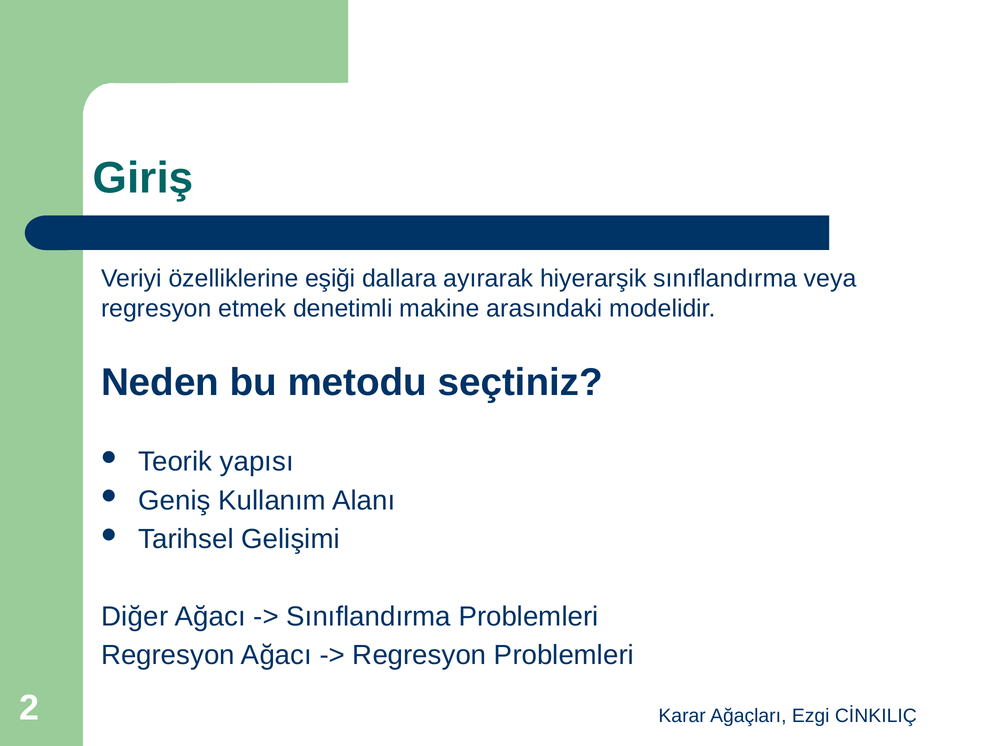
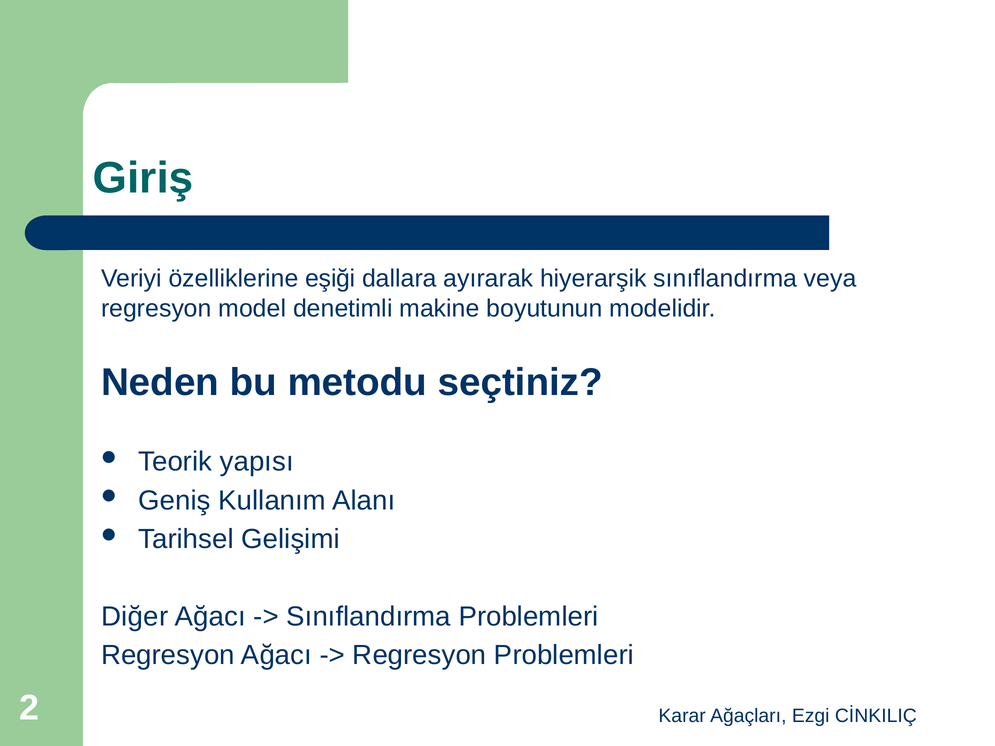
etmek: etmek -> model (252, 309)
arasındaki: arasındaki -> boyutunun (545, 309)
